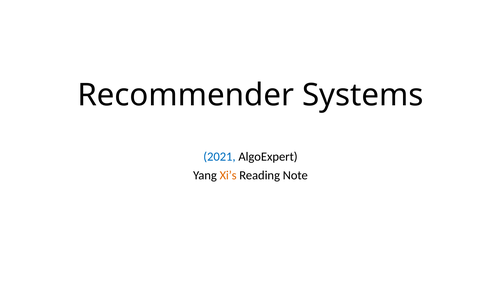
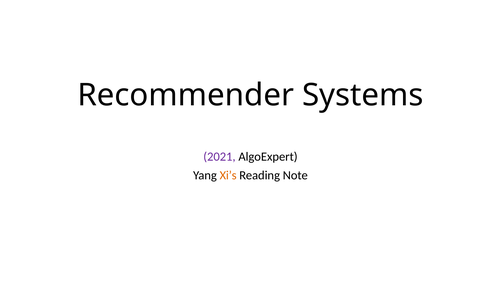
2021 colour: blue -> purple (219, 157)
